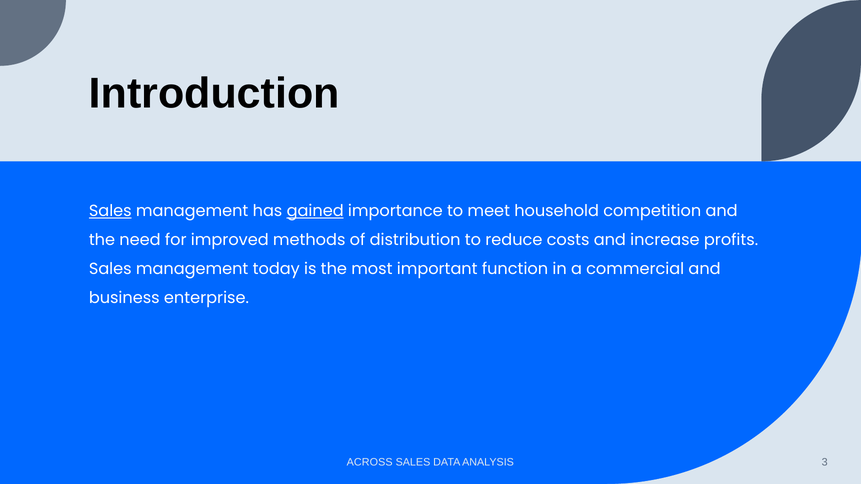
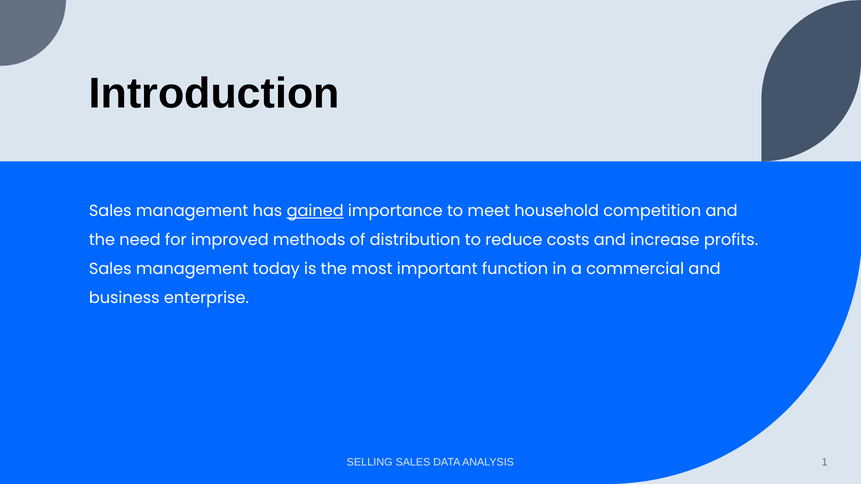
Sales underline: present -> none (110, 211)
ACROSS: ACROSS -> SELLING (370, 463)
3: 3 -> 1 (825, 463)
